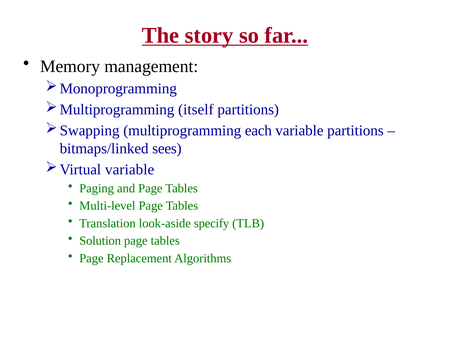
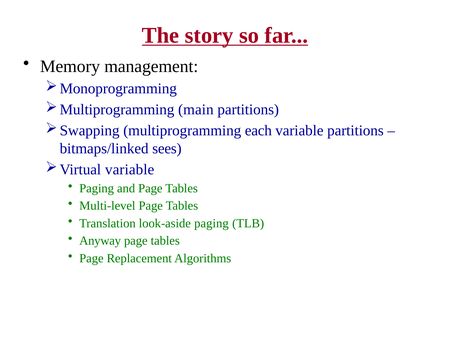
itself: itself -> main (196, 110)
look-aside specify: specify -> paging (211, 223)
Solution: Solution -> Anyway (100, 241)
